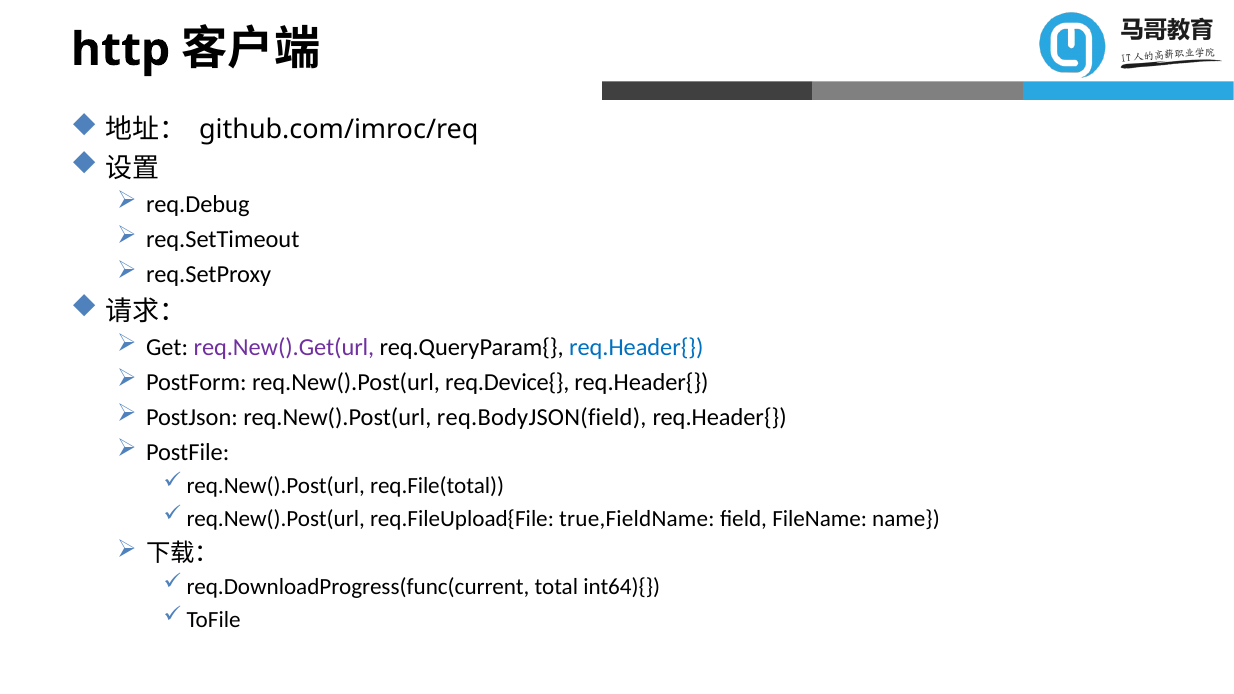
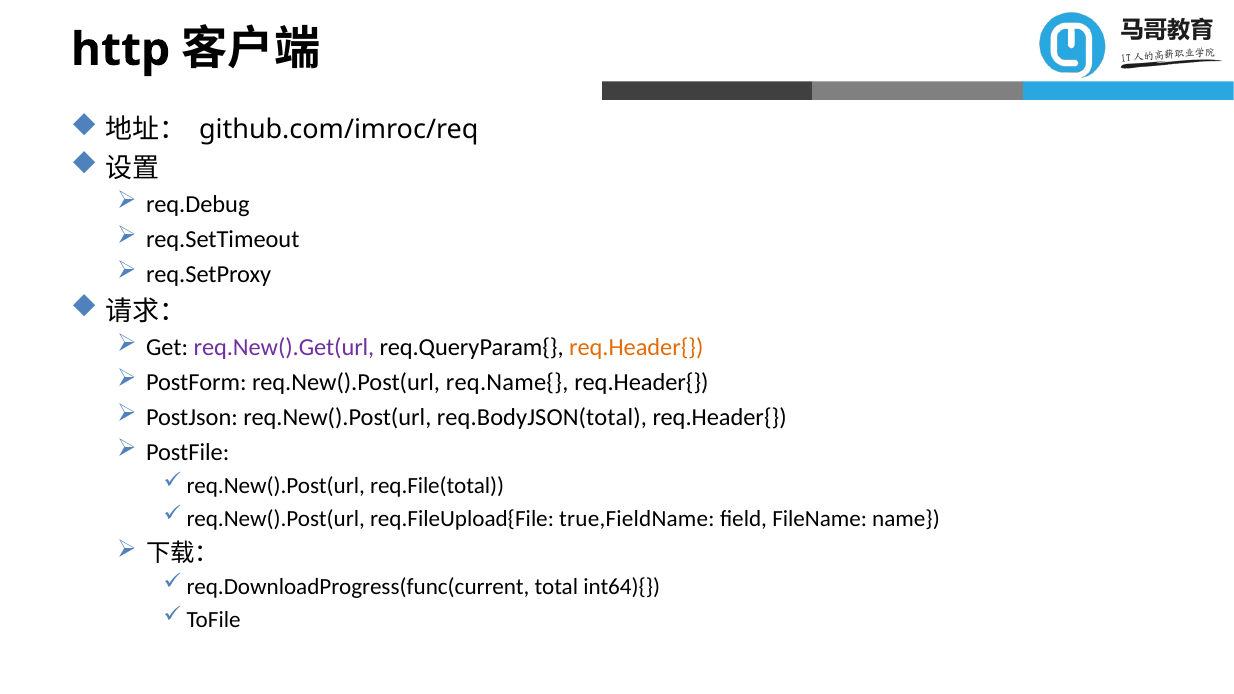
req.Header{ colour: blue -> orange (636, 348)
req.Device{: req.Device{ -> req.Name{ (507, 383)
req.BodyJSON(field: req.BodyJSON(field -> req.BodyJSON(total (542, 418)
